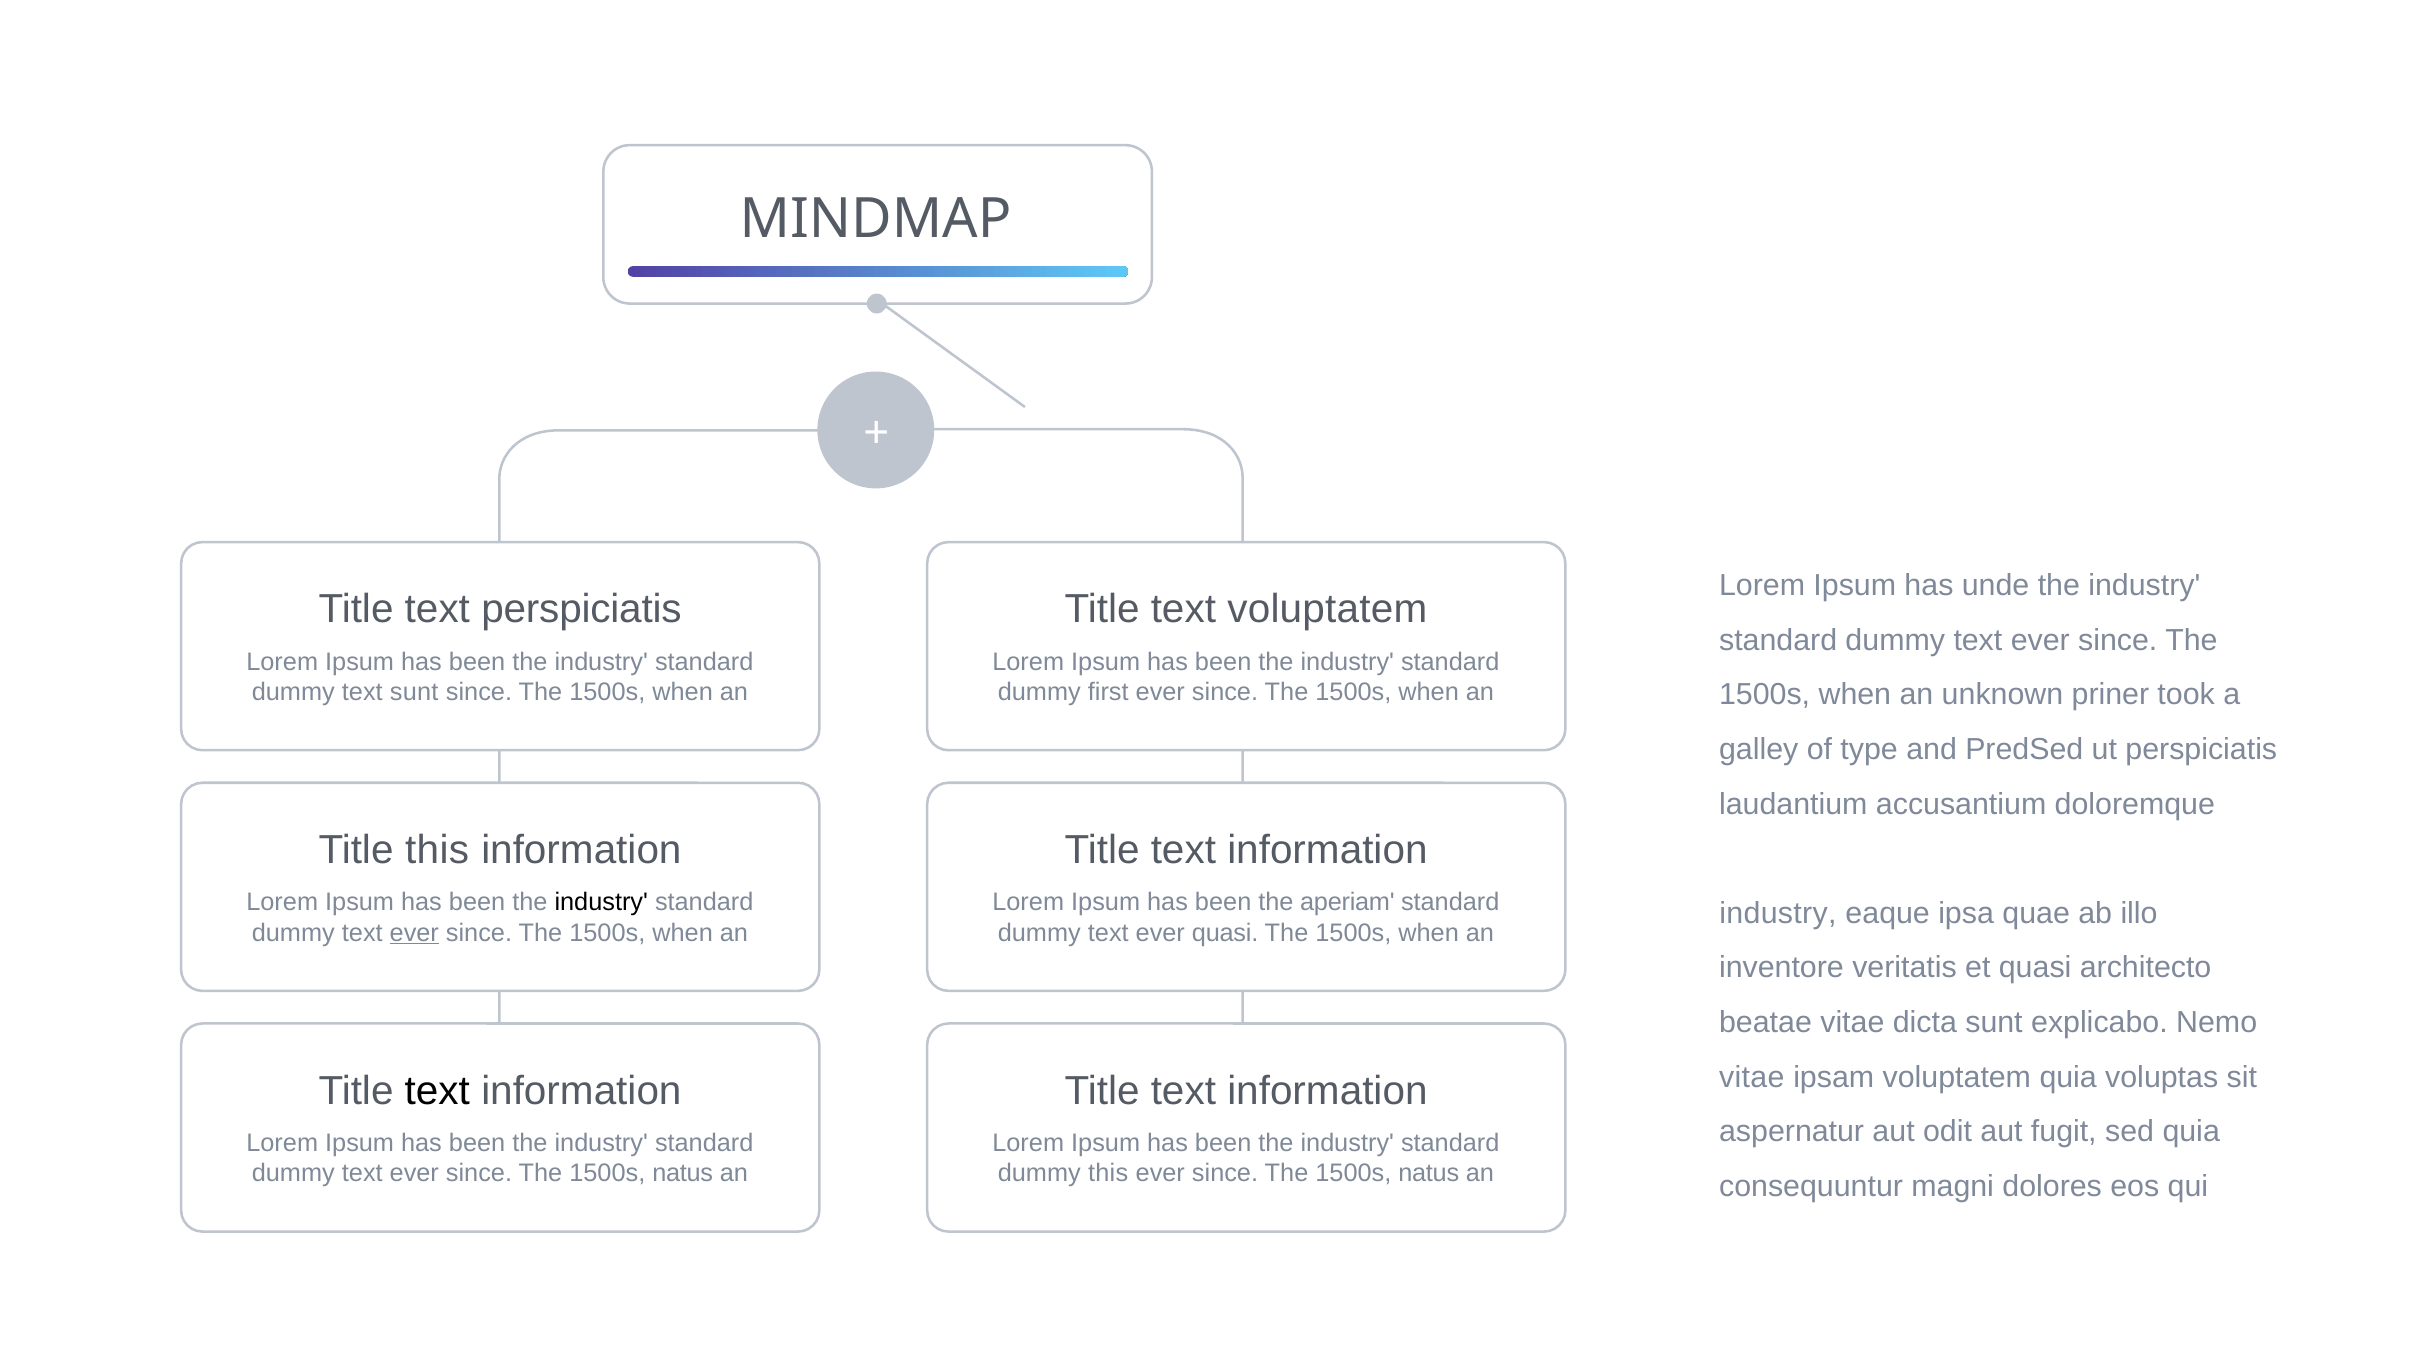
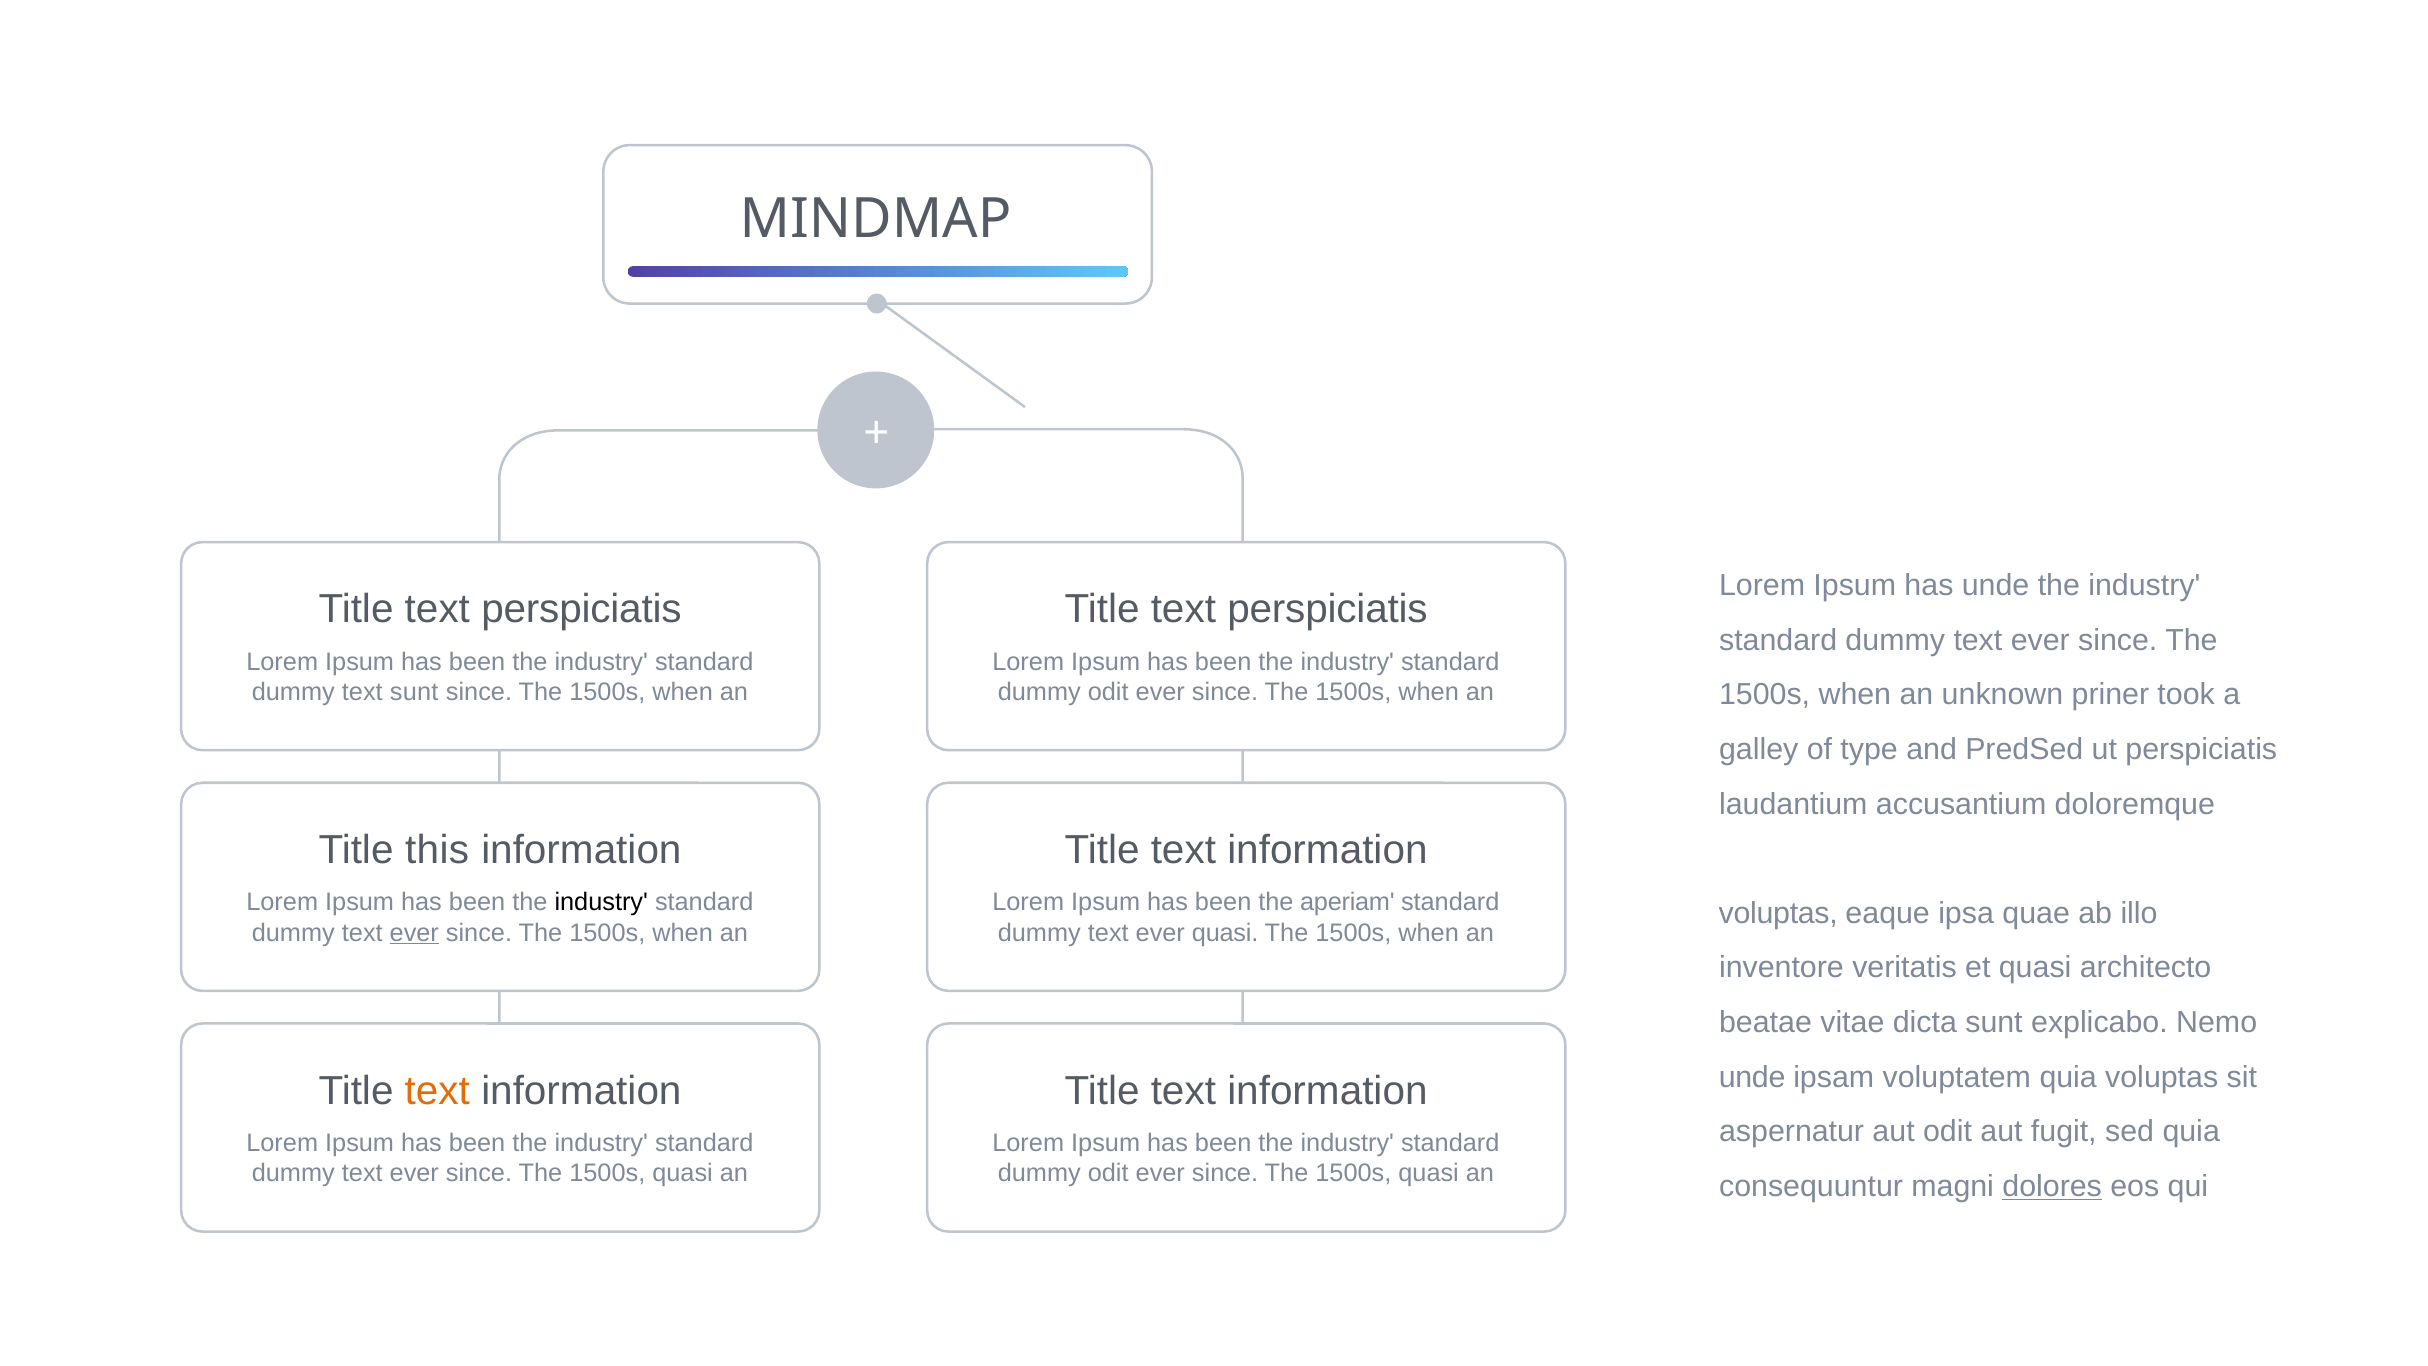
voluptatem: voluptatem -> perspiciatis (1327, 609)
first: first -> odit (1108, 692)
industry: industry -> voluptas (1778, 913)
vitae: vitae -> unde (1752, 1077)
text colour: black -> orange (437, 1091)
natus: natus -> quasi (683, 1173)
this: this -> odit (1108, 1173)
natus: natus -> quasi (1429, 1173)
dolores underline: none -> present (2052, 1186)
